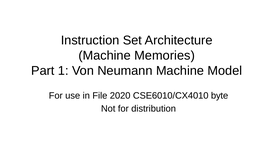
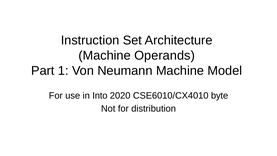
Memories: Memories -> Operands (165, 55)
File: File -> Into (100, 96)
